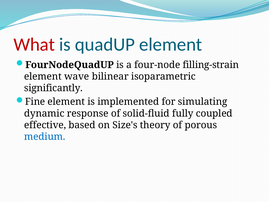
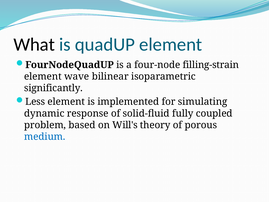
What colour: red -> black (34, 44)
Fine: Fine -> Less (35, 102)
effective: effective -> problem (45, 125)
Size's: Size's -> Will's (125, 125)
